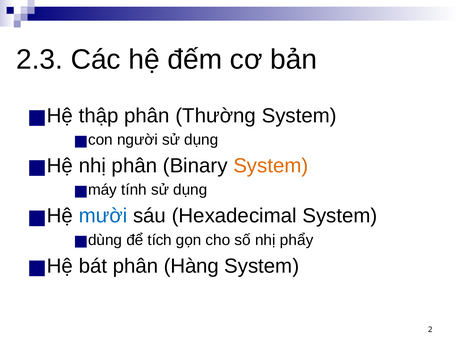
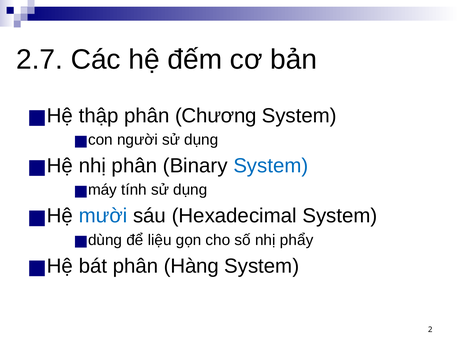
2.3: 2.3 -> 2.7 (40, 59)
Thường: Thường -> Chương (216, 116)
System colour: orange -> blue (271, 166)
tích: tích -> liệu (160, 240)
